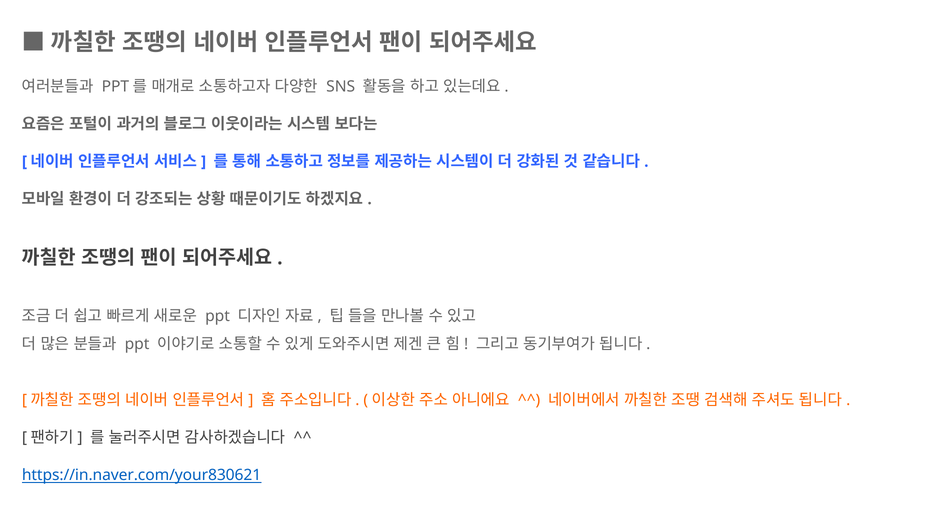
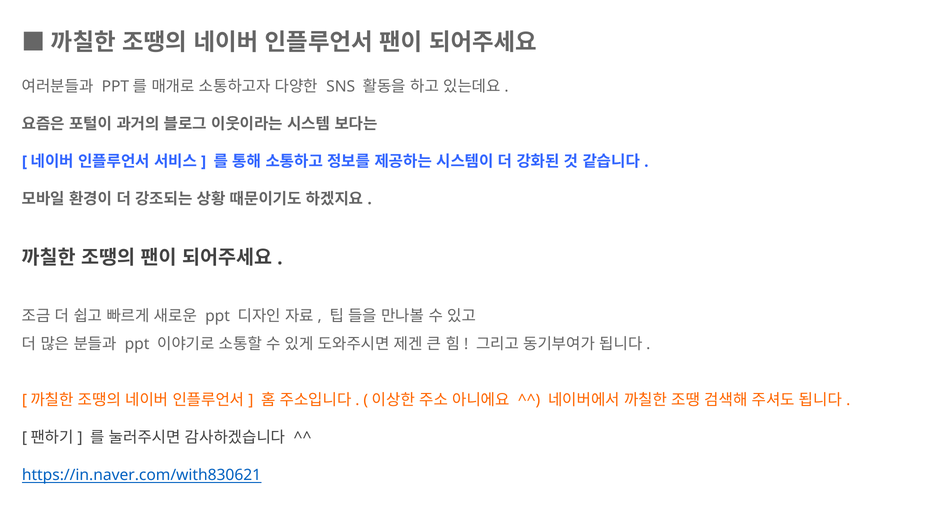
https://in.naver.com/your830621: https://in.naver.com/your830621 -> https://in.naver.com/with830621 (142, 476)
